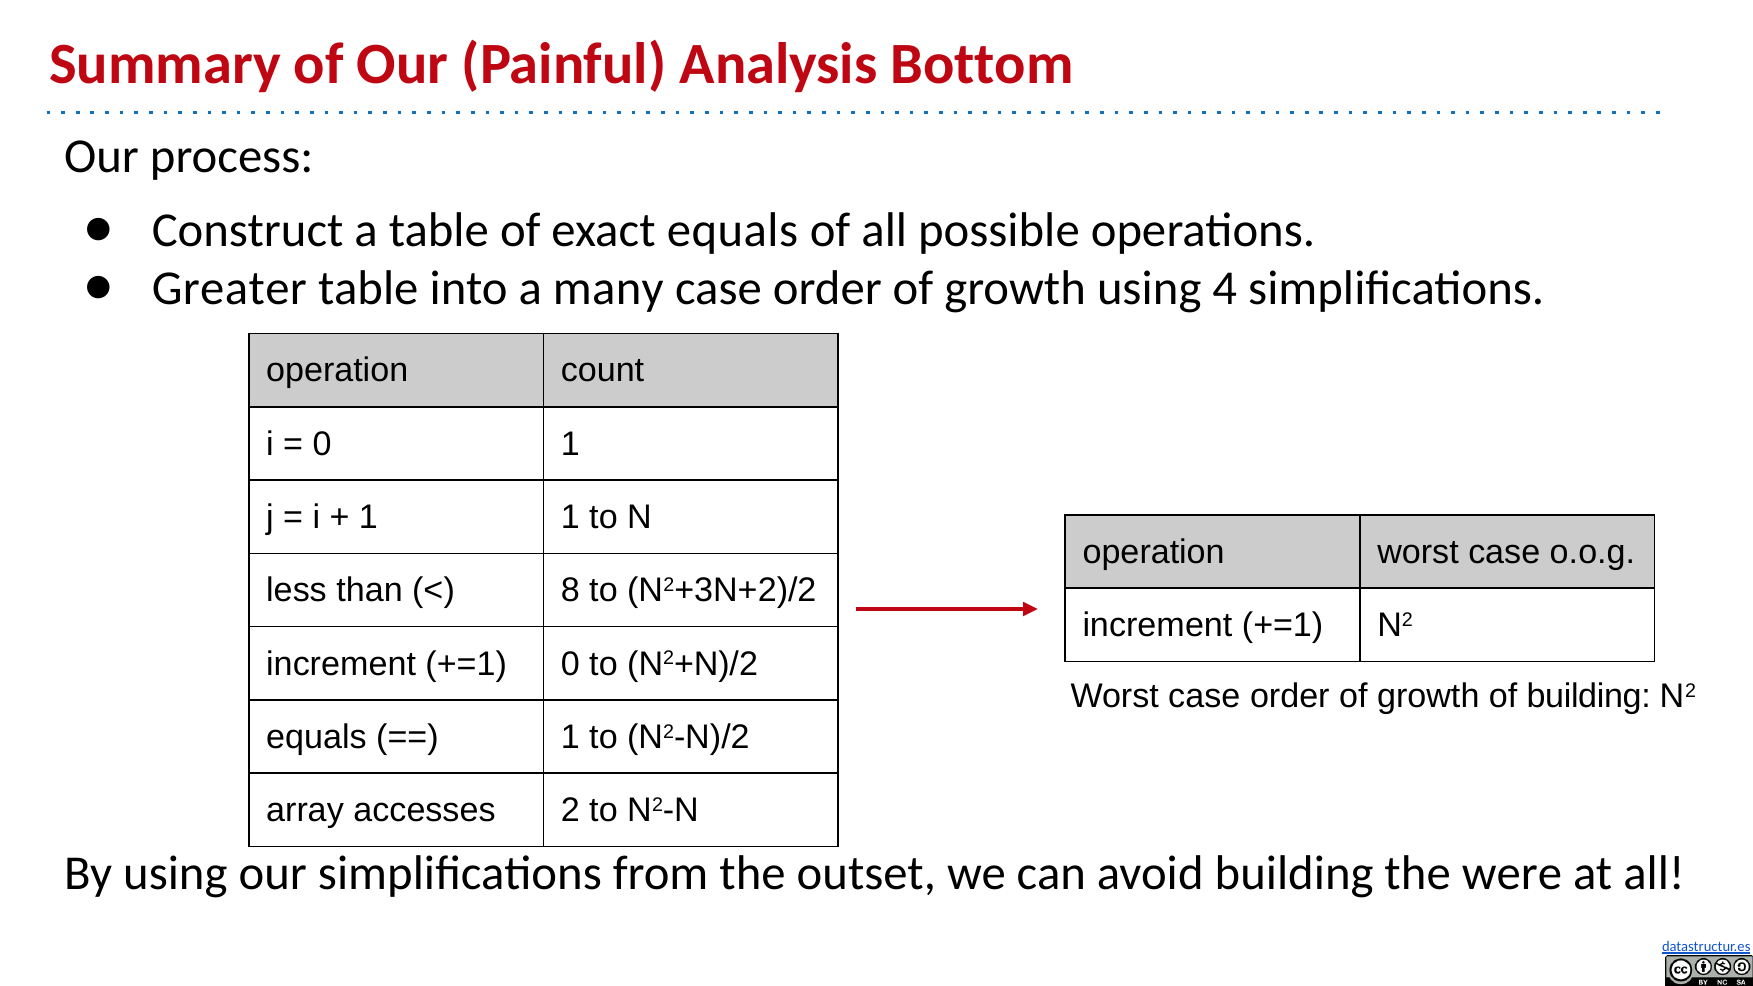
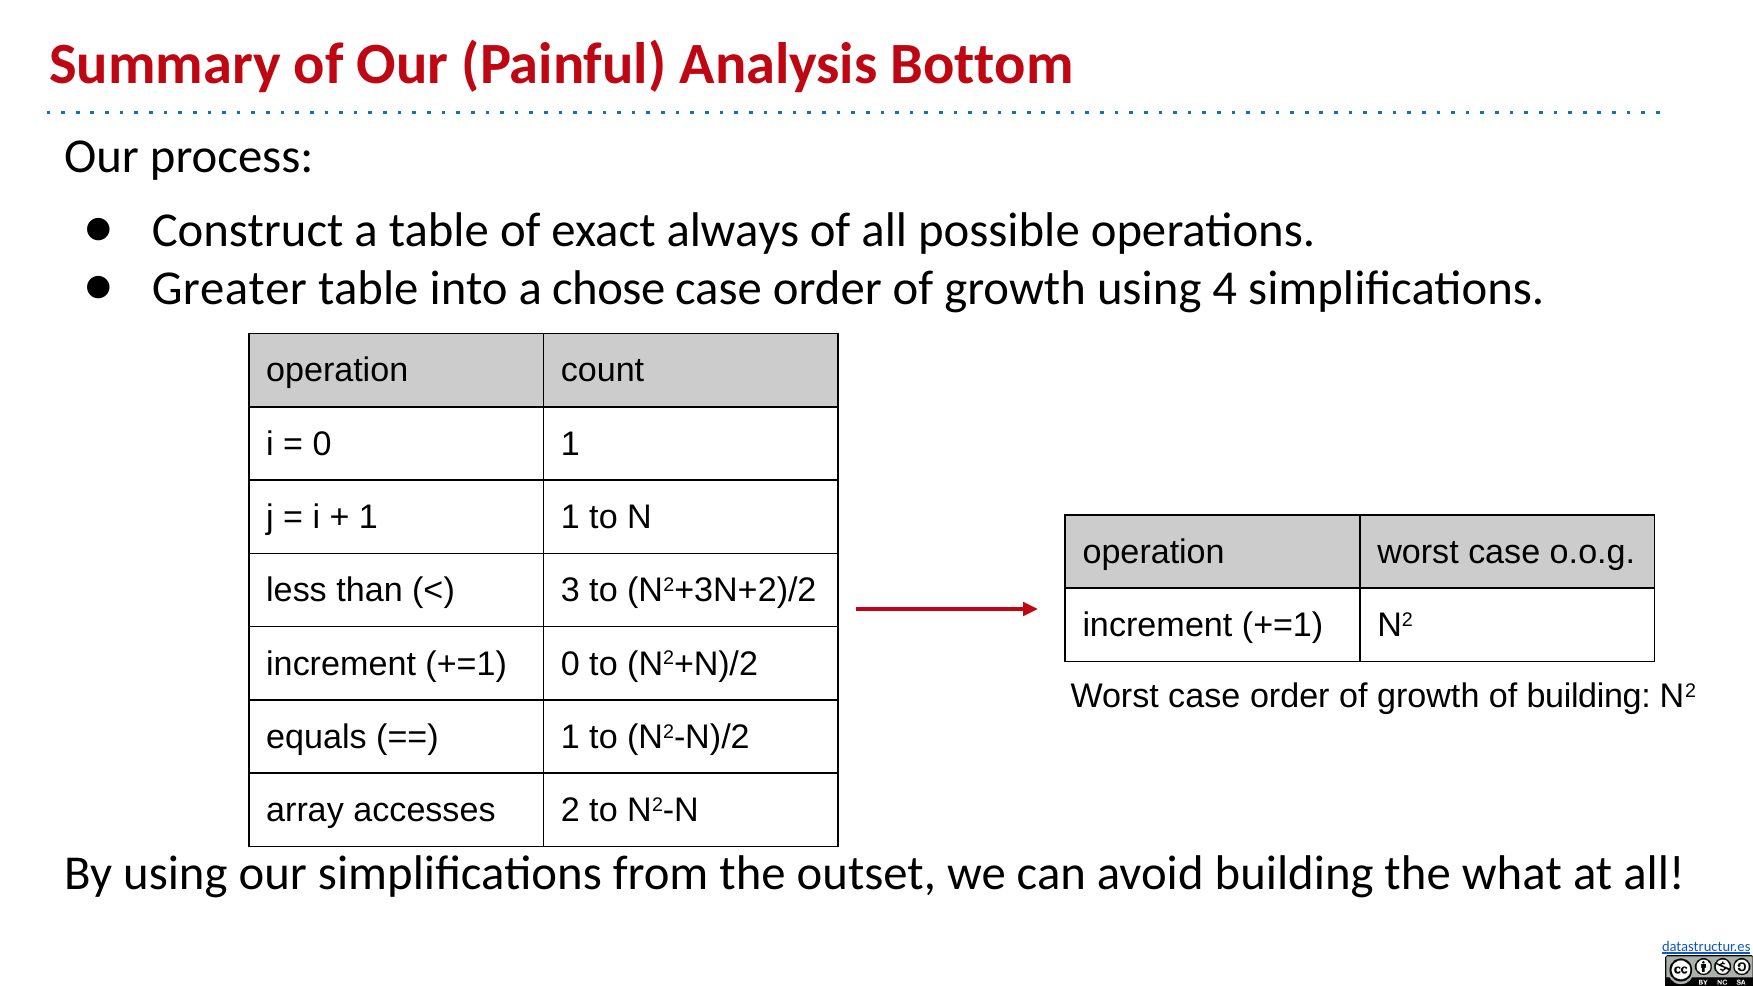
exact equals: equals -> always (733, 230)
many: many -> chose (609, 288)
8: 8 -> 3 (570, 591)
were: were -> what (1512, 873)
